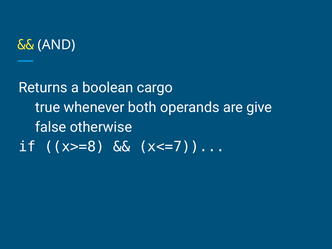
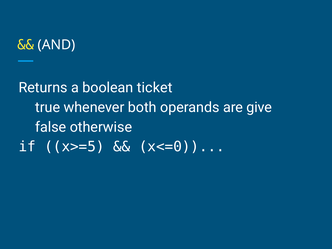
cargo: cargo -> ticket (155, 88)
x>=8: x>=8 -> x>=5 (74, 147)
x<=7: x<=7 -> x<=0 (182, 147)
